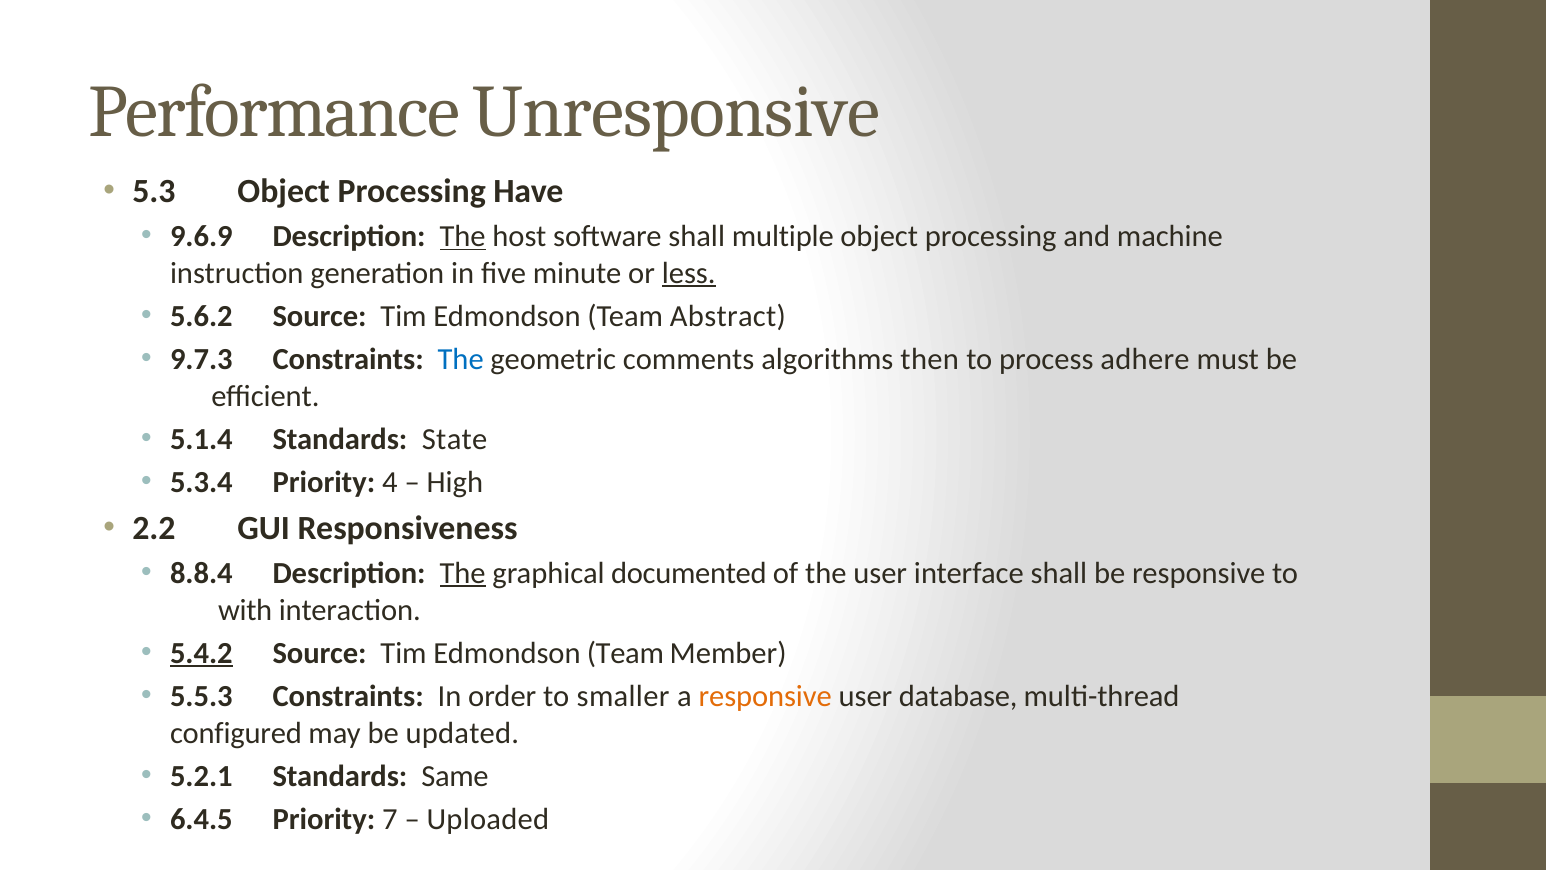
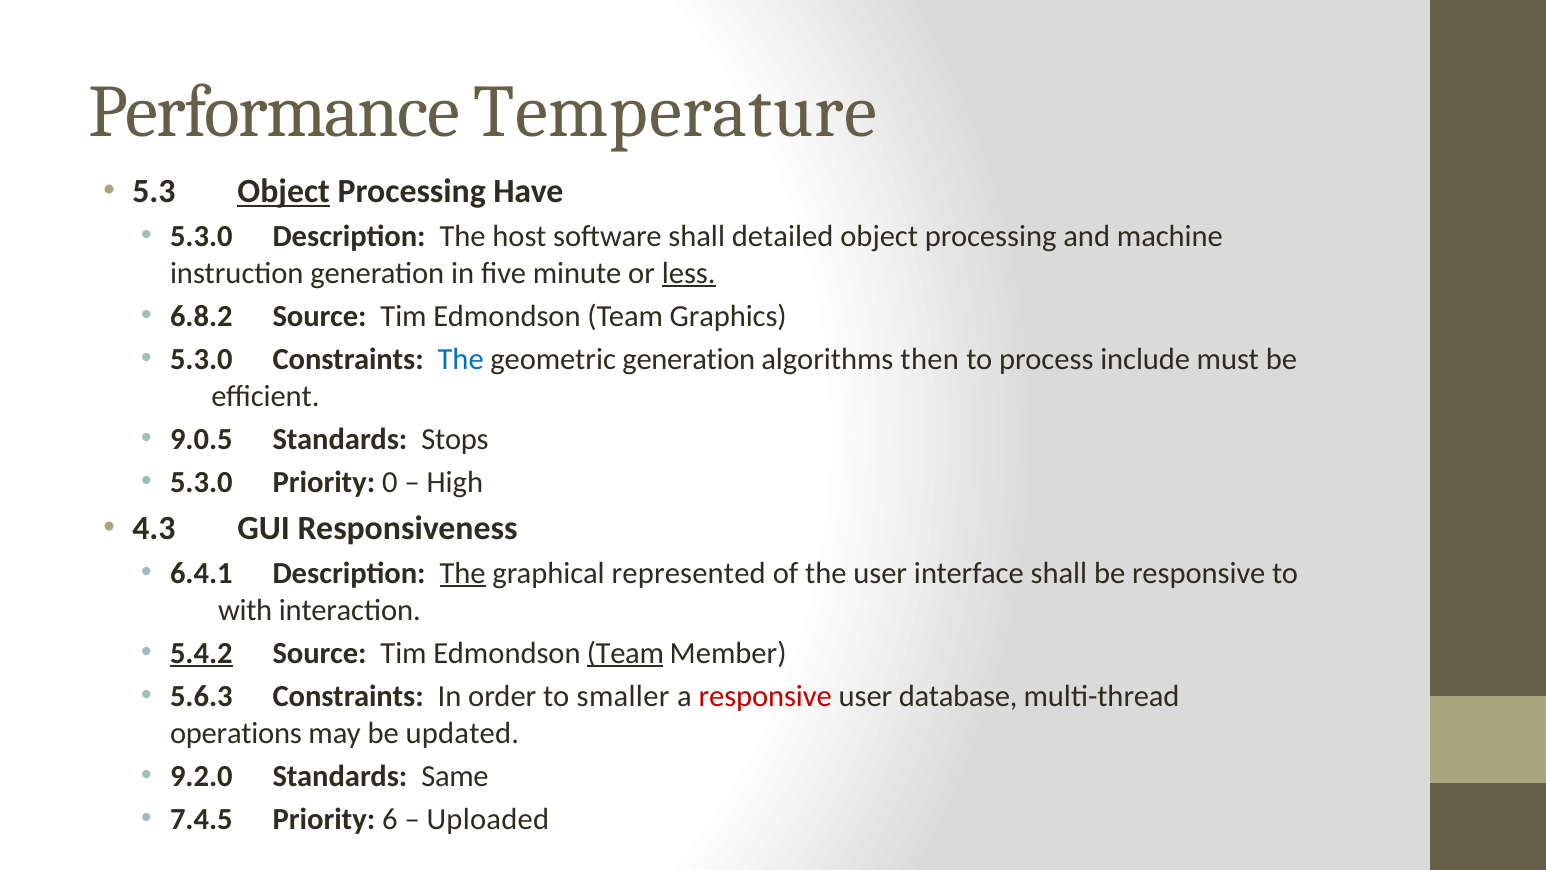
Unresponsive: Unresponsive -> Temperature (675, 112)
Object underline: none -> present (284, 191)
9.6.9: 9.6.9 -> 5.3.0 (201, 236)
The underline: present -> none (463, 236)
multiple: multiple -> detailed (783, 236)
5.6.2: 5.6.2 -> 6.8.2 (201, 316)
Abstract: Abstract -> Graphics (728, 316)
9.7.3: 9.7.3 -> 5.3.0 (201, 359)
geometric comments: comments -> generation (689, 359)
adhere: adhere -> include (1145, 359)
5.1.4: 5.1.4 -> 9.0.5 (201, 439)
State: State -> Stops (455, 439)
5.3.4: 5.3.4 -> 5.3.0 (201, 482)
4: 4 -> 0 (390, 482)
2.2: 2.2 -> 4.3 (154, 528)
8.8.4: 8.8.4 -> 6.4.1 (201, 573)
documented: documented -> represented (689, 573)
Team underline: none -> present (625, 653)
5.5.3: 5.5.3 -> 5.6.3 (201, 696)
responsive colour: orange -> red (765, 696)
configured: configured -> operations (236, 733)
5.2.1: 5.2.1 -> 9.2.0 (201, 776)
6.4.5: 6.4.5 -> 7.4.5 (201, 819)
7: 7 -> 6 (390, 819)
